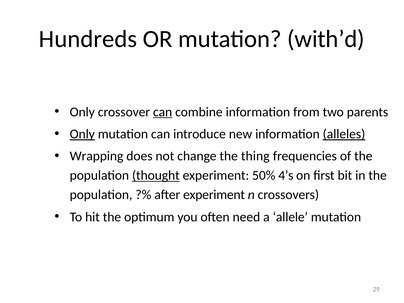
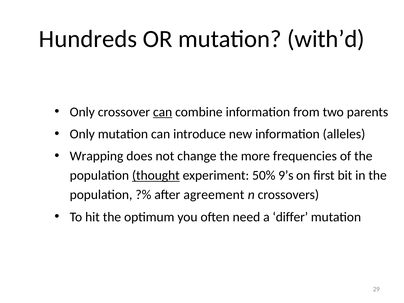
Only underline: present -> none (82, 134)
alleles underline: present -> none (344, 134)
thing: thing -> more (255, 156)
4’s: 4’s -> 9’s (286, 175)
after experiment: experiment -> agreement (214, 195)
allele: allele -> differ (290, 217)
